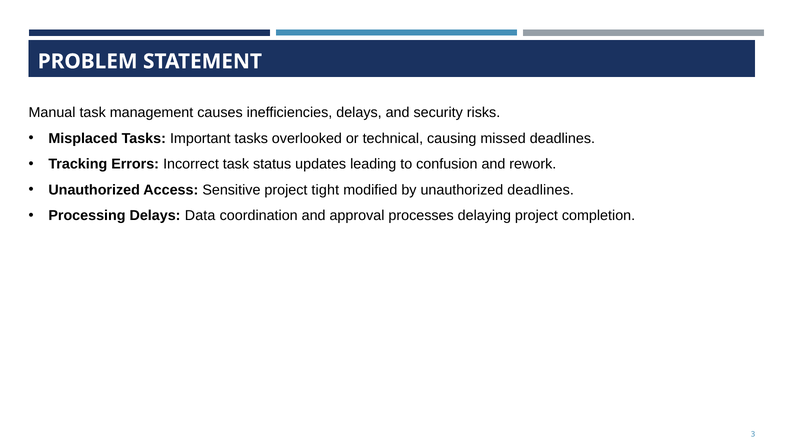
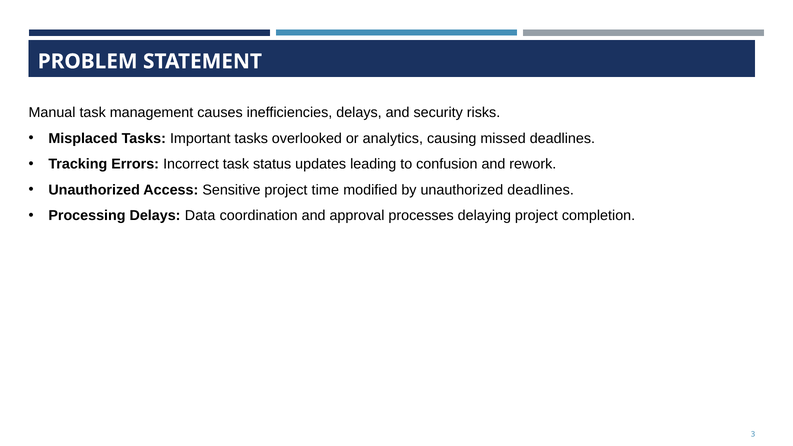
technical: technical -> analytics (393, 139)
tight: tight -> time (325, 190)
